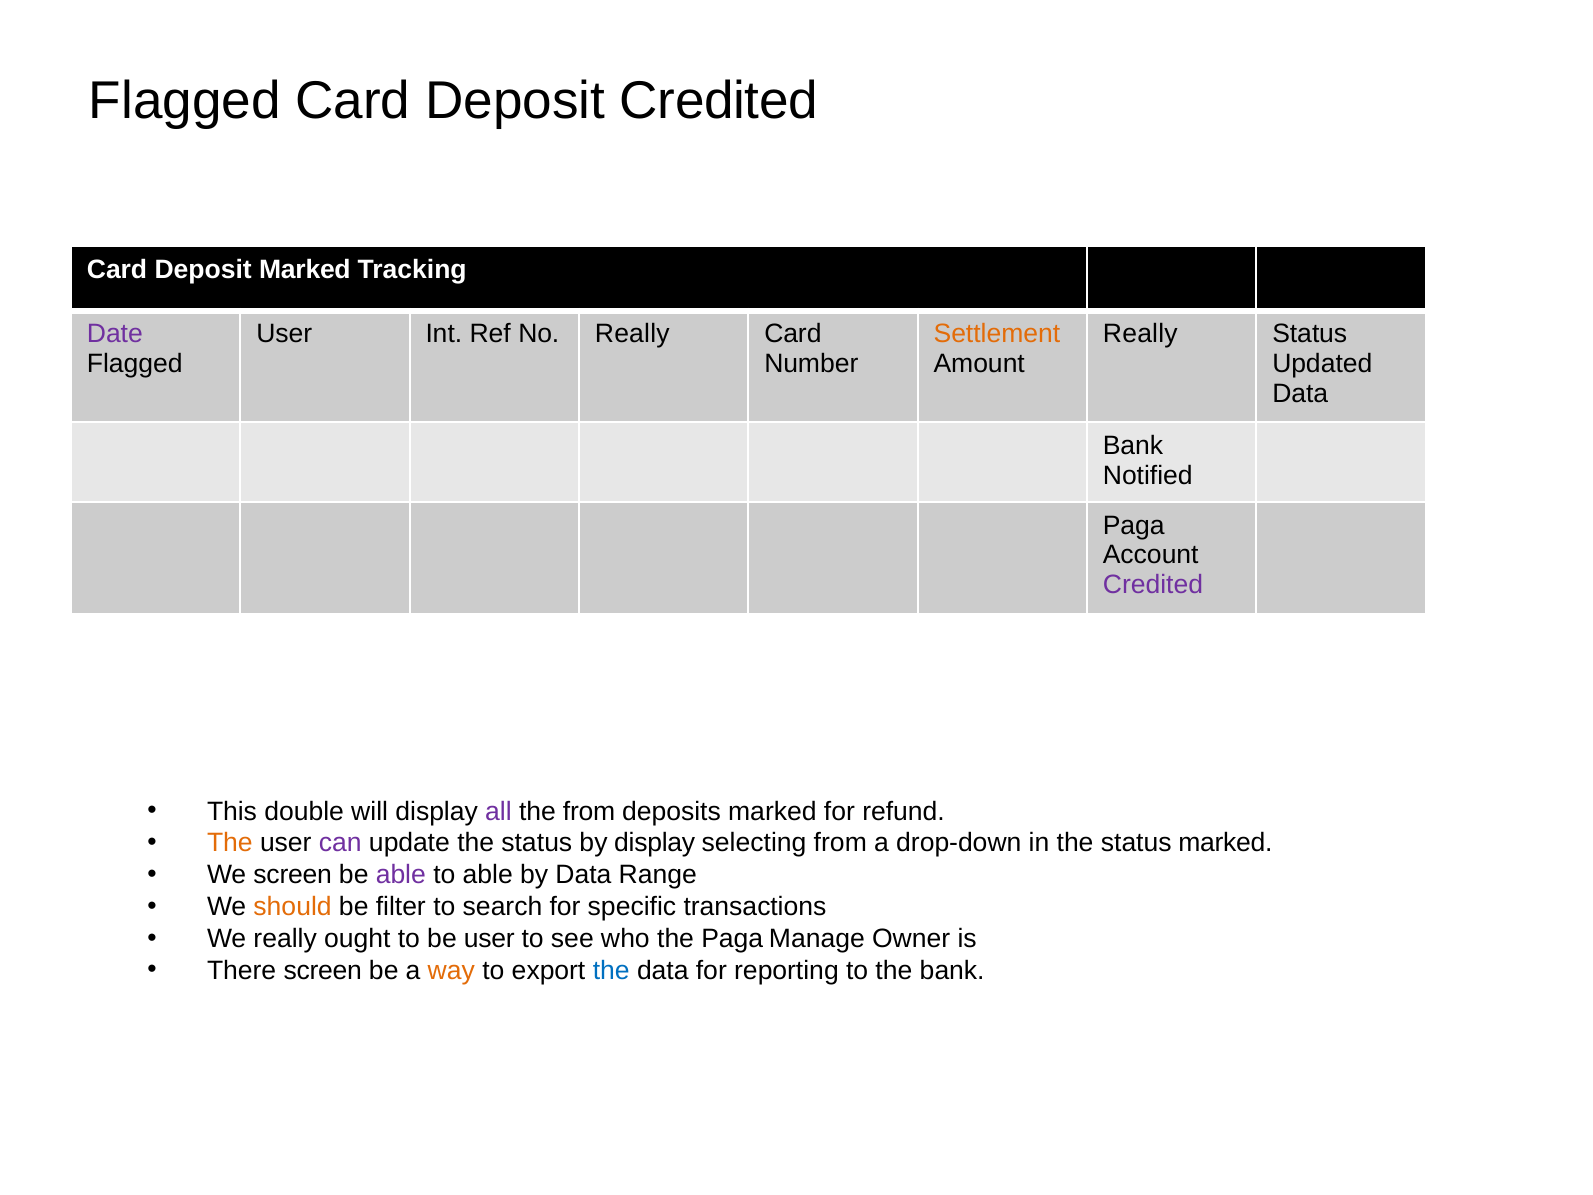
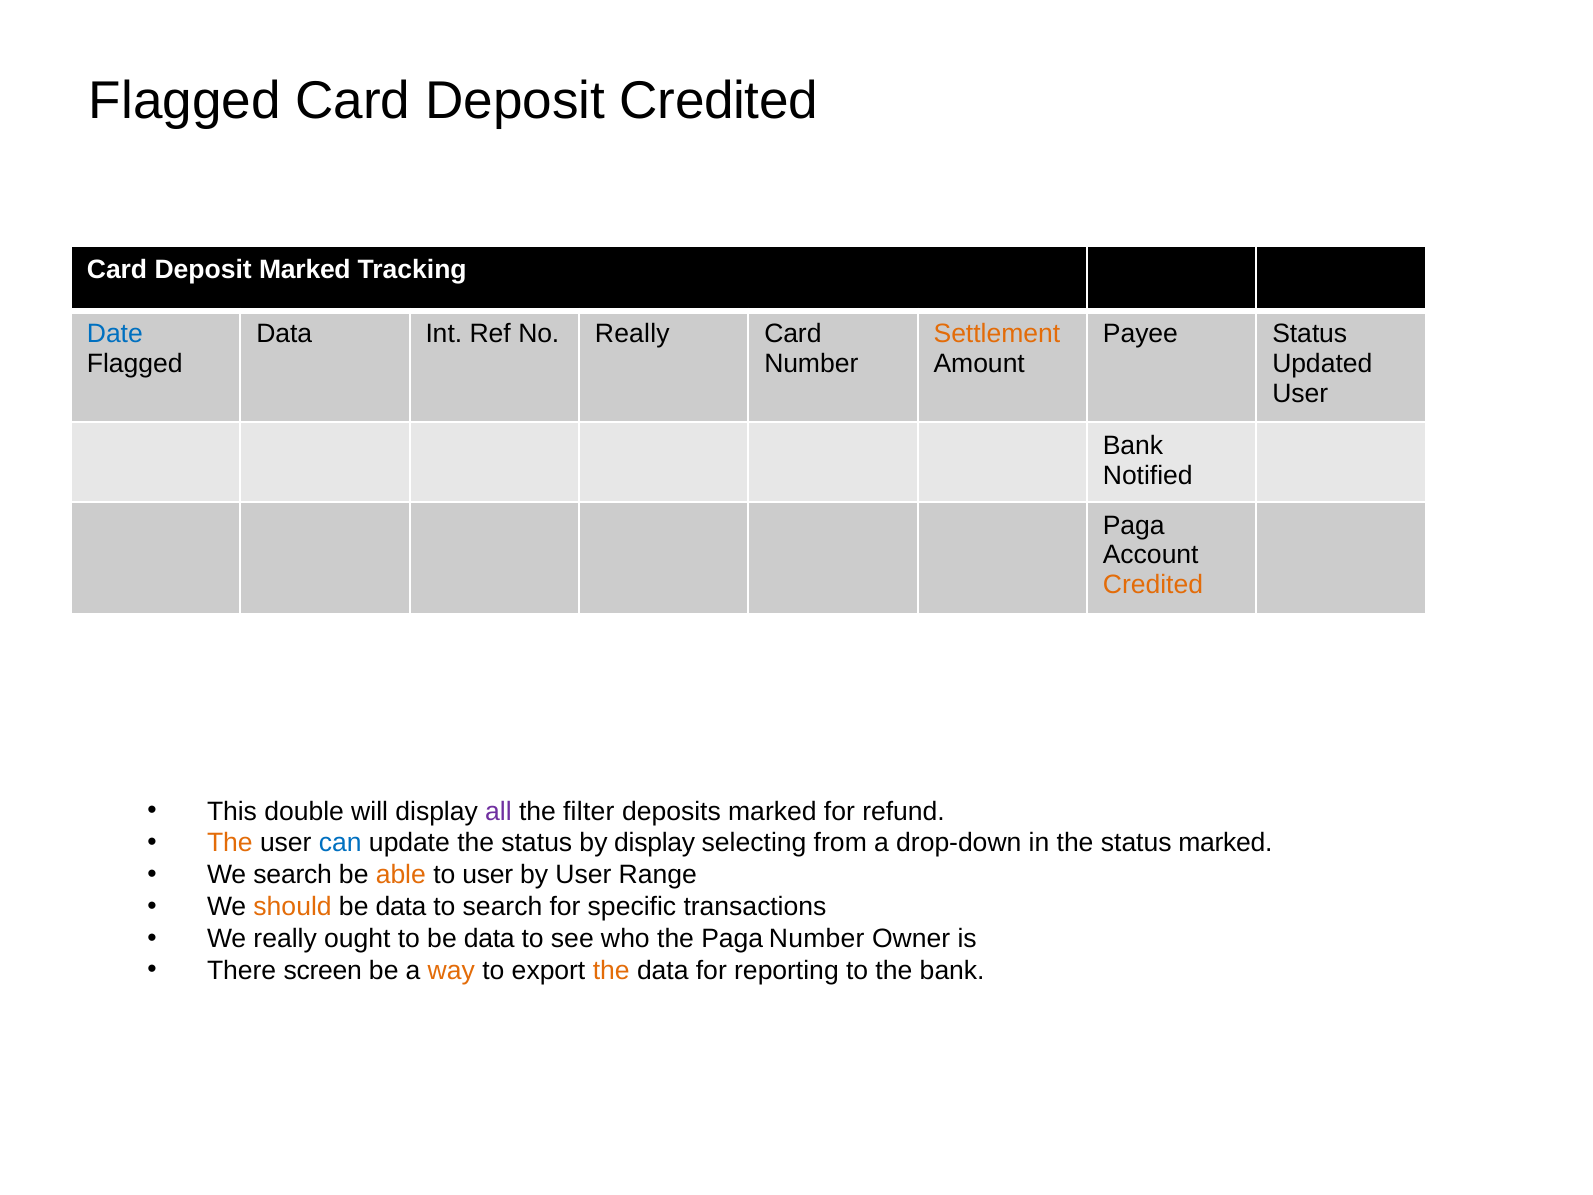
Date colour: purple -> blue (115, 334)
User: User -> Data (284, 334)
Really: Really -> Payee (1140, 334)
Data: Data -> User (1300, 394)
Credited colour: purple -> orange (1153, 585)
the from: from -> filter (589, 811)
can colour: purple -> blue (340, 843)
We screen: screen -> search (293, 875)
able colour: purple -> orange (401, 875)
to able: able -> user (488, 875)
by Data: Data -> User (583, 875)
filter: filter -> data (401, 907)
to be user: user -> data (489, 939)
Paga Manage: Manage -> Number (817, 939)
the colour: blue -> orange (611, 970)
